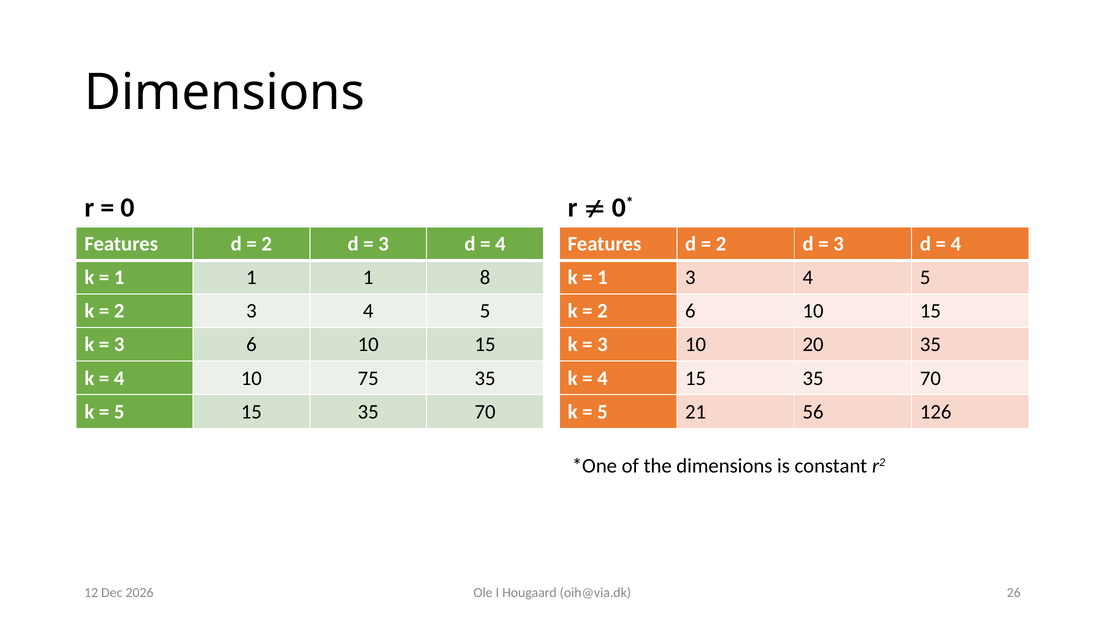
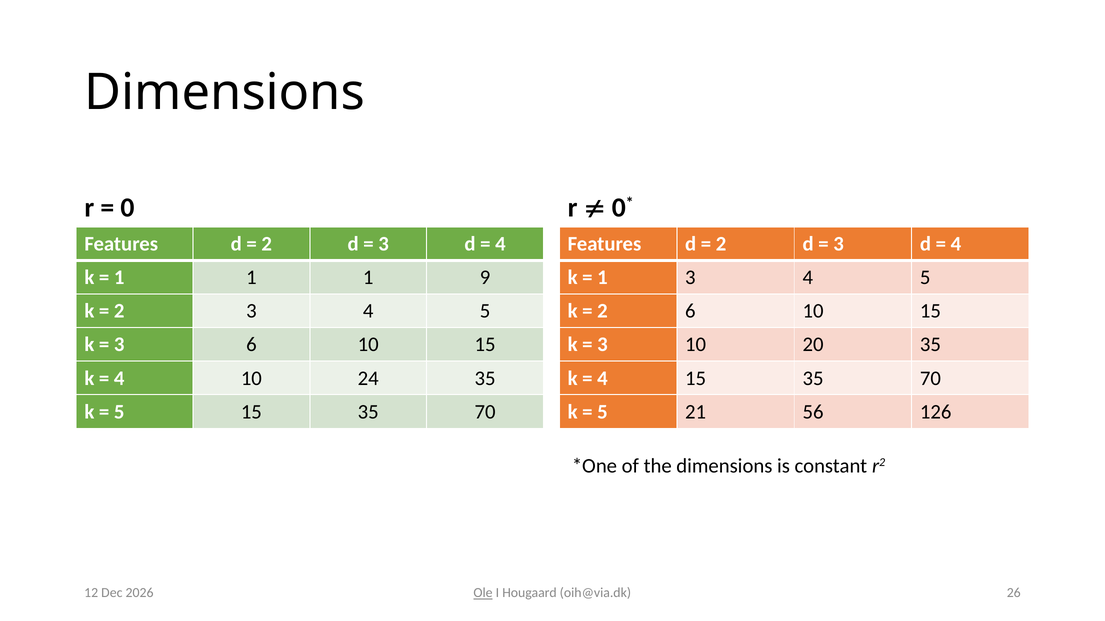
8: 8 -> 9 (485, 278)
75: 75 -> 24 (368, 379)
Ole underline: none -> present (483, 593)
